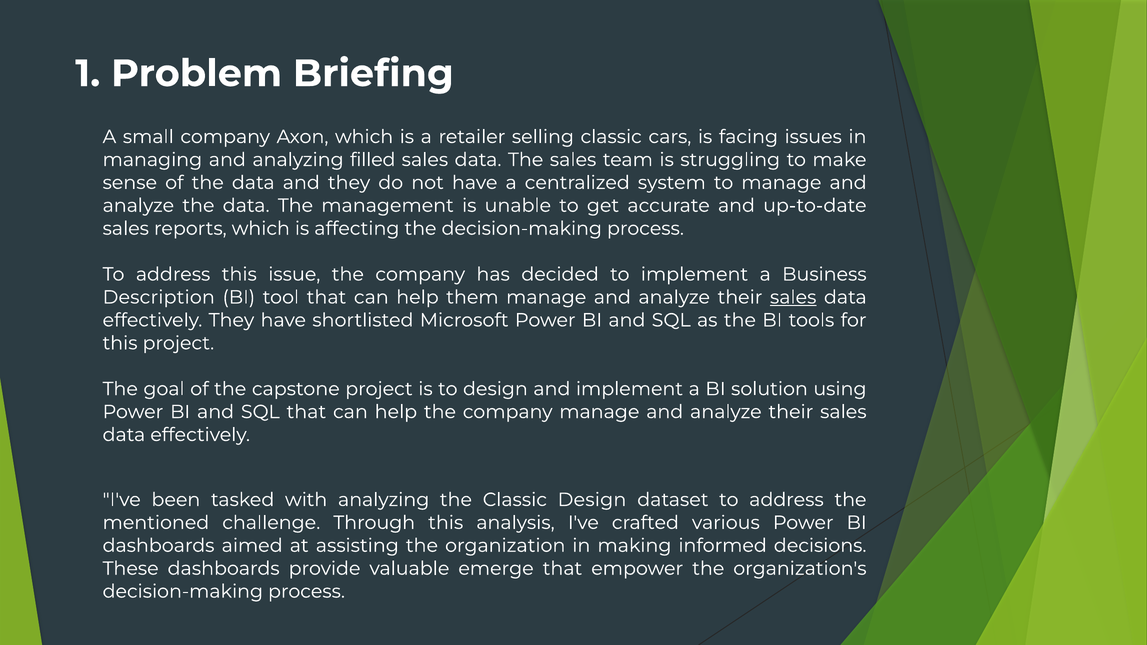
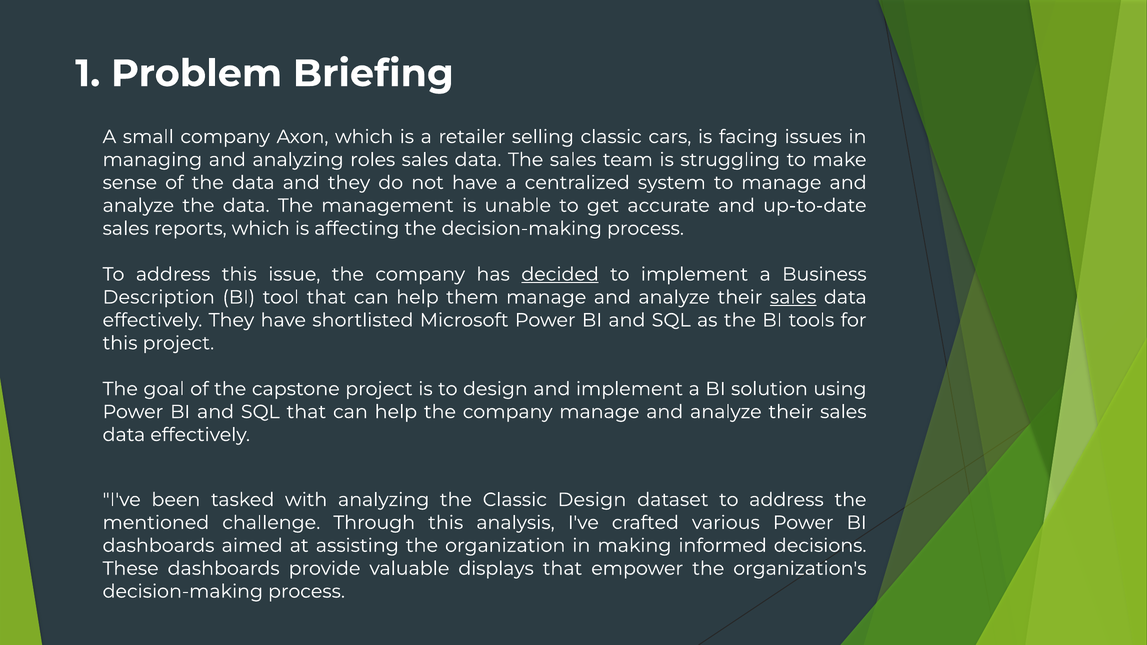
filled: filled -> roles (373, 160)
decided underline: none -> present (560, 274)
emerge: emerge -> displays (496, 569)
